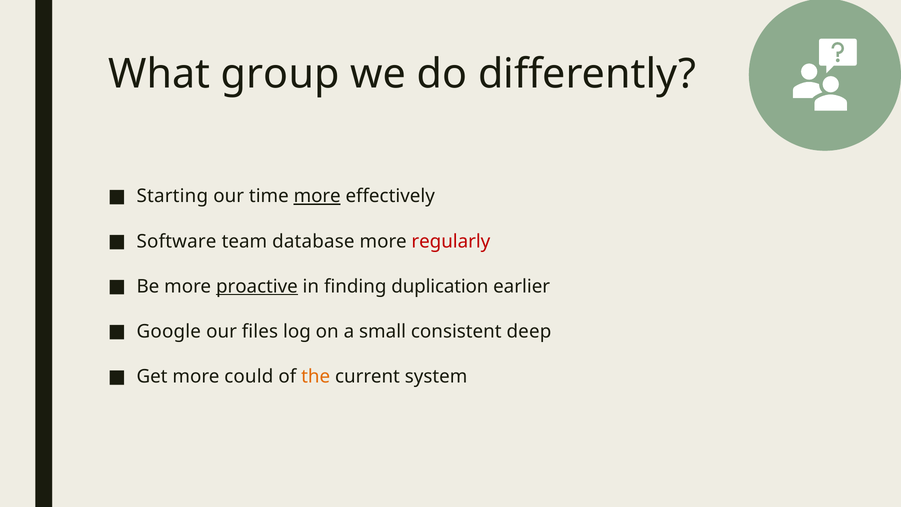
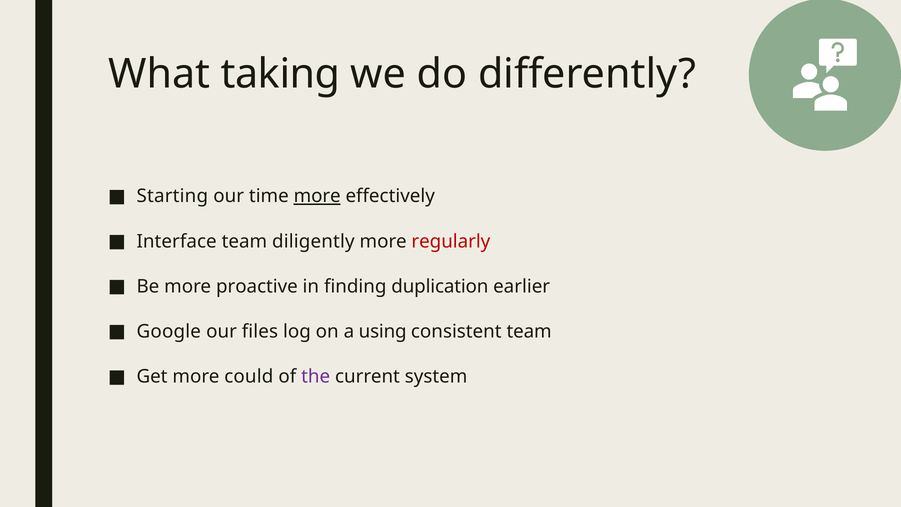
group: group -> taking (280, 74)
Software: Software -> Interface (177, 241)
database: database -> diligently (313, 241)
proactive underline: present -> none (257, 286)
small: small -> using (383, 331)
consistent deep: deep -> team (529, 331)
the colour: orange -> purple (316, 376)
